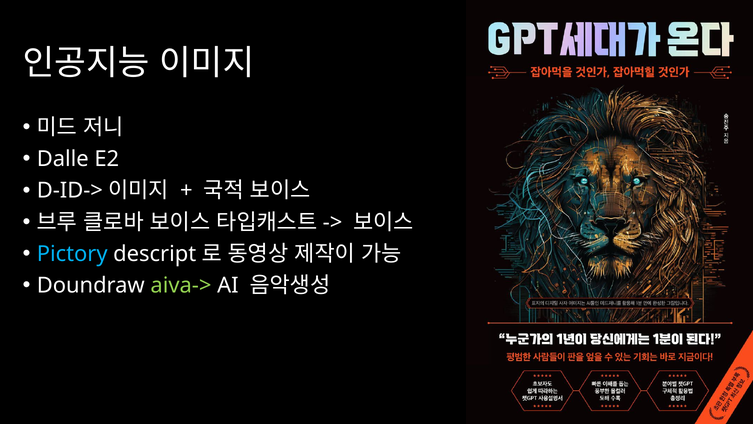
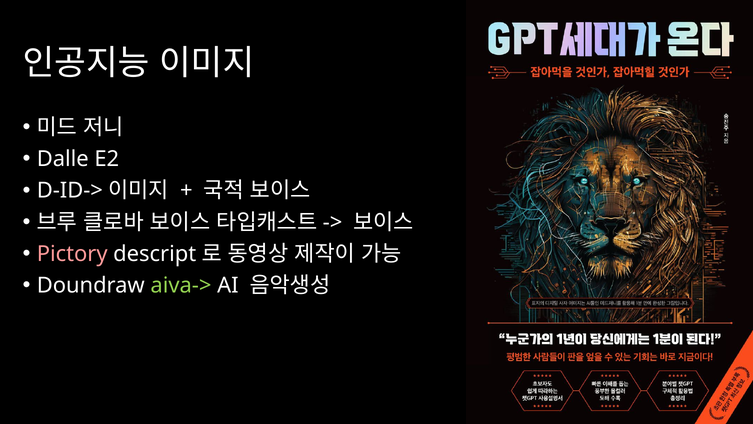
Pictory colour: light blue -> pink (72, 254)
